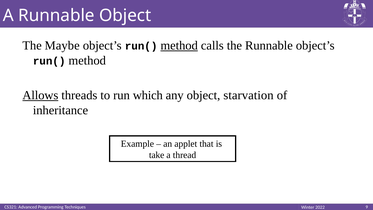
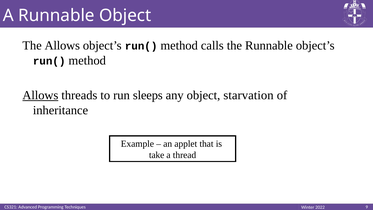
The Maybe: Maybe -> Allows (62, 45)
method underline: present -> none (179, 45)
which: which -> sleeps (148, 95)
